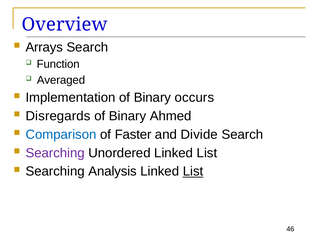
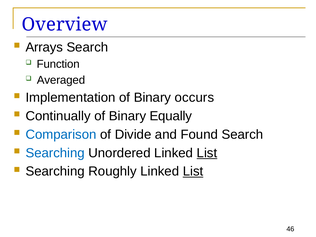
Disregards: Disregards -> Continually (58, 116)
Ahmed: Ahmed -> Equally (171, 116)
Faster: Faster -> Divide (133, 134)
Divide: Divide -> Found (199, 134)
Searching colour: purple -> blue (55, 153)
List underline: none -> present (207, 153)
Analysis: Analysis -> Roughly (113, 171)
